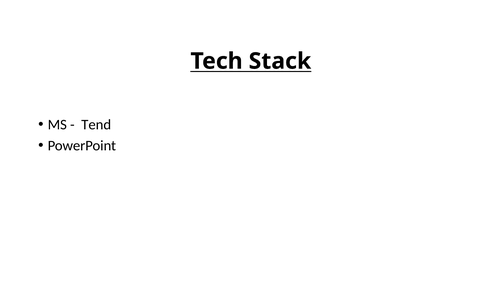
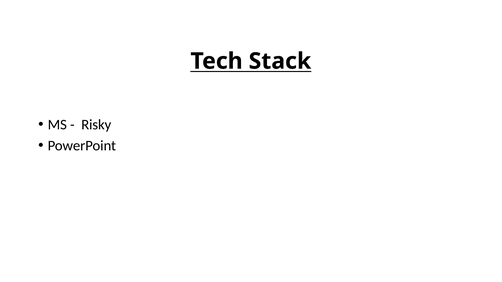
Tend: Tend -> Risky (96, 125)
